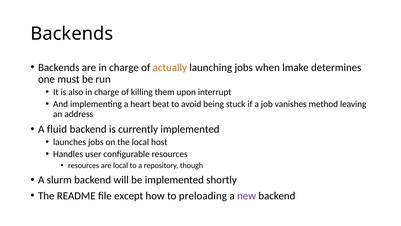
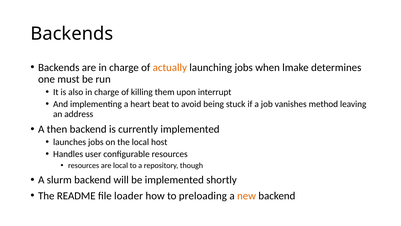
fluid: fluid -> then (57, 129)
except: except -> loader (129, 195)
new colour: purple -> orange (247, 195)
